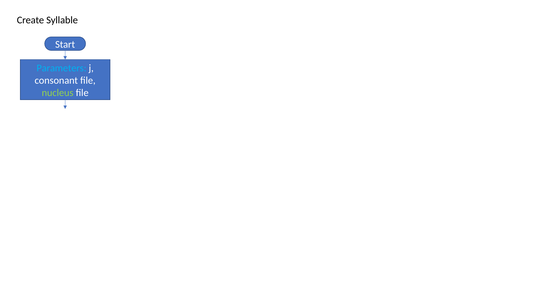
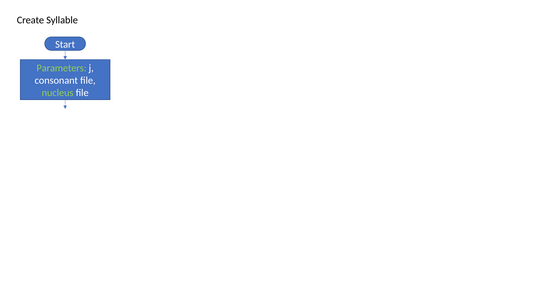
Parameters colour: light blue -> light green (62, 68)
